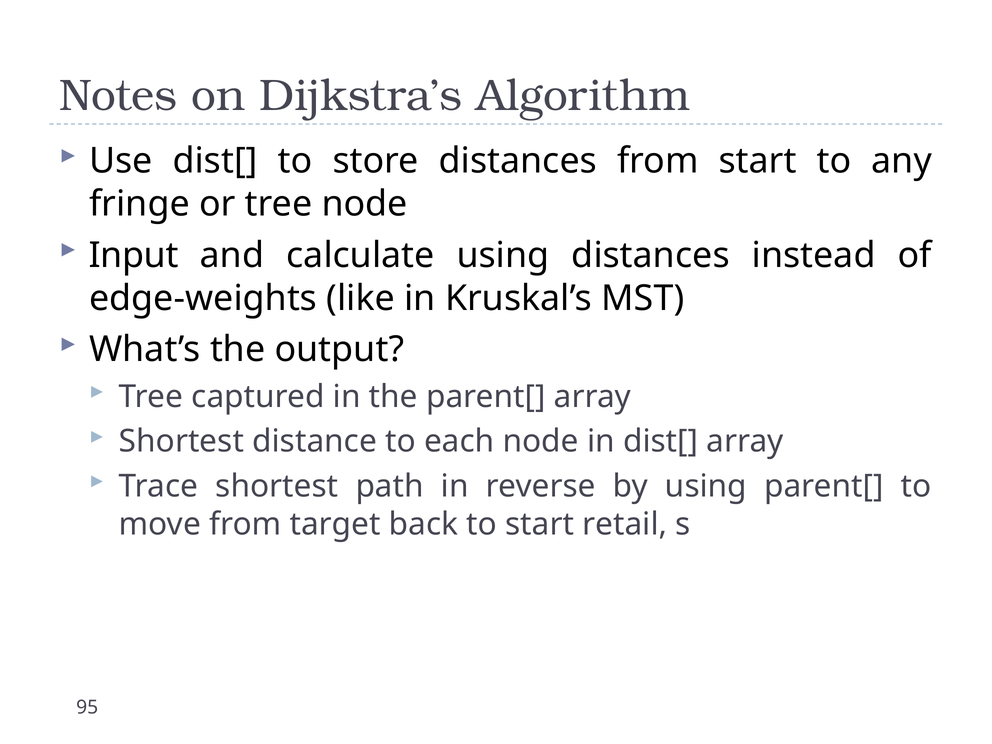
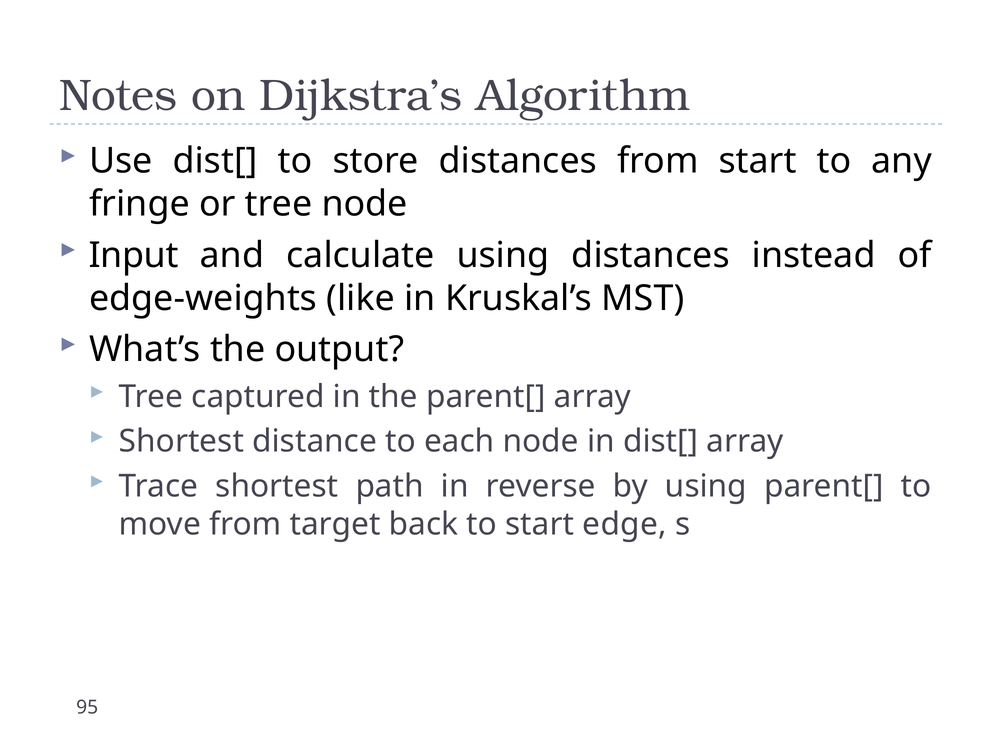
retail: retail -> edge (625, 524)
